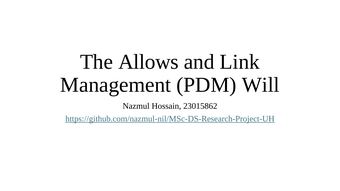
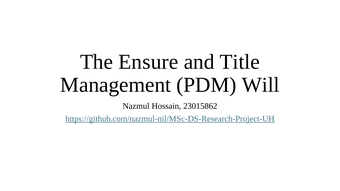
Allows: Allows -> Ensure (148, 62)
Link: Link -> Title (240, 62)
